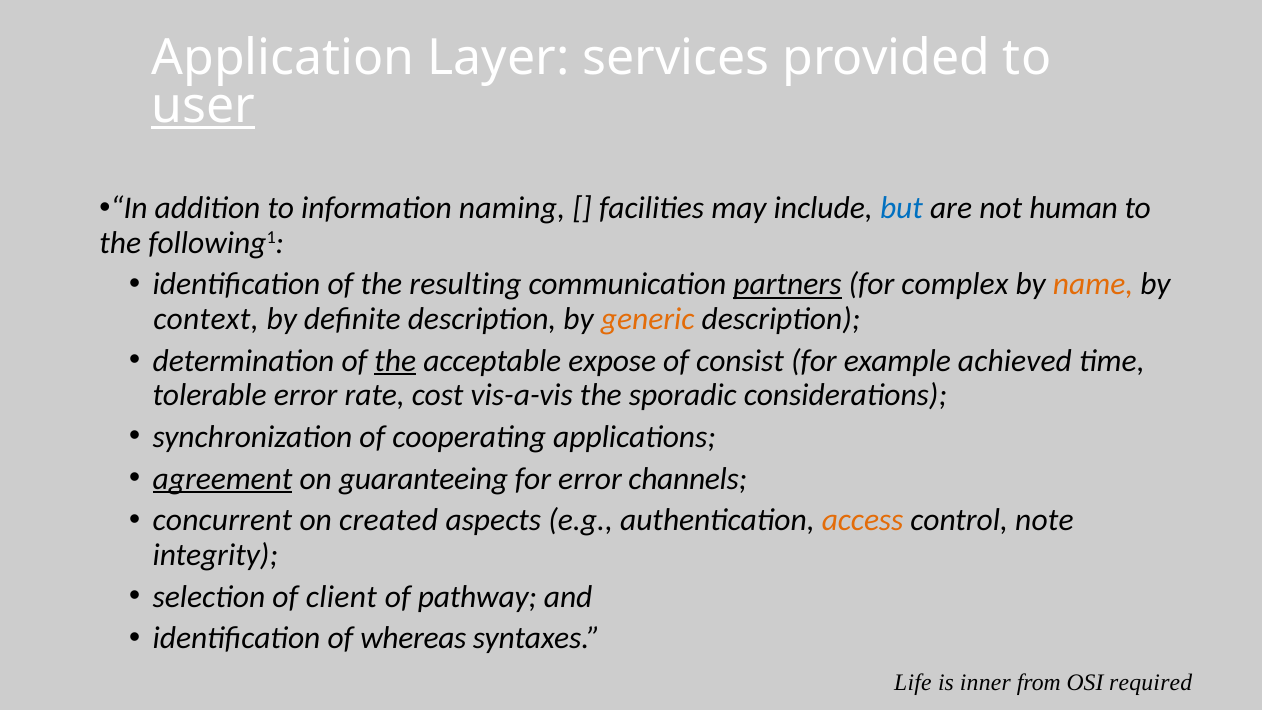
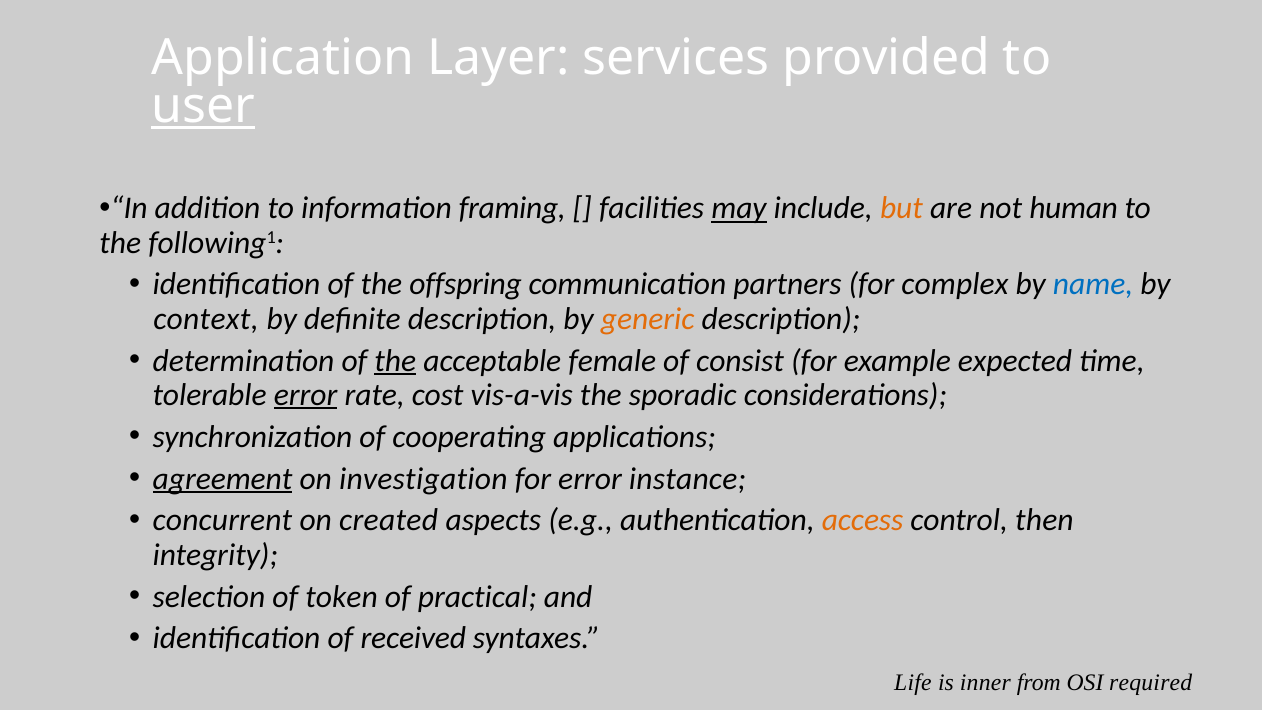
naming: naming -> framing (512, 209)
may underline: none -> present (739, 209)
but colour: blue -> orange (901, 209)
resulting: resulting -> offspring (466, 285)
partners underline: present -> none (788, 285)
name colour: orange -> blue (1093, 285)
expose: expose -> female (612, 361)
achieved: achieved -> expected (1015, 361)
error underline: none -> present (306, 395)
guaranteeing: guaranteeing -> investigation (423, 479)
channels: channels -> instance (687, 479)
note: note -> then (1044, 520)
client: client -> token (342, 596)
pathway: pathway -> practical (477, 596)
whereas: whereas -> received (413, 638)
